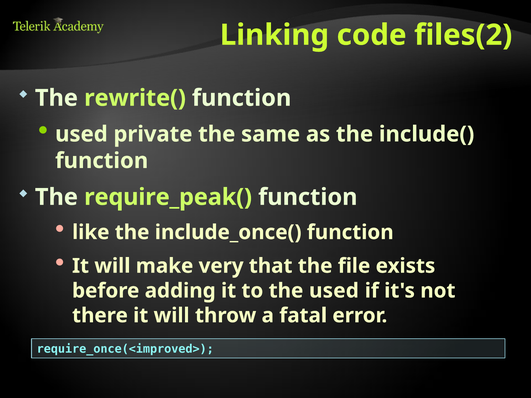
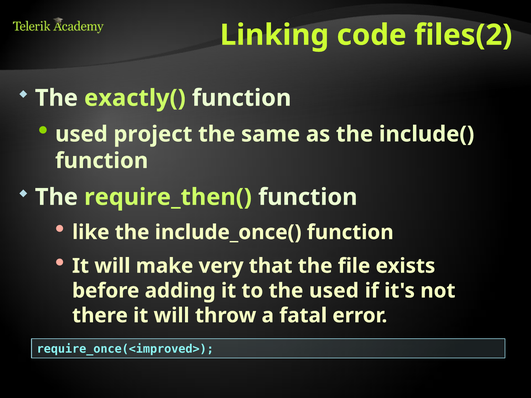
rewrite(: rewrite( -> exactly( (135, 98)
private: private -> project (153, 134)
require_peak(: require_peak( -> require_then( (168, 197)
